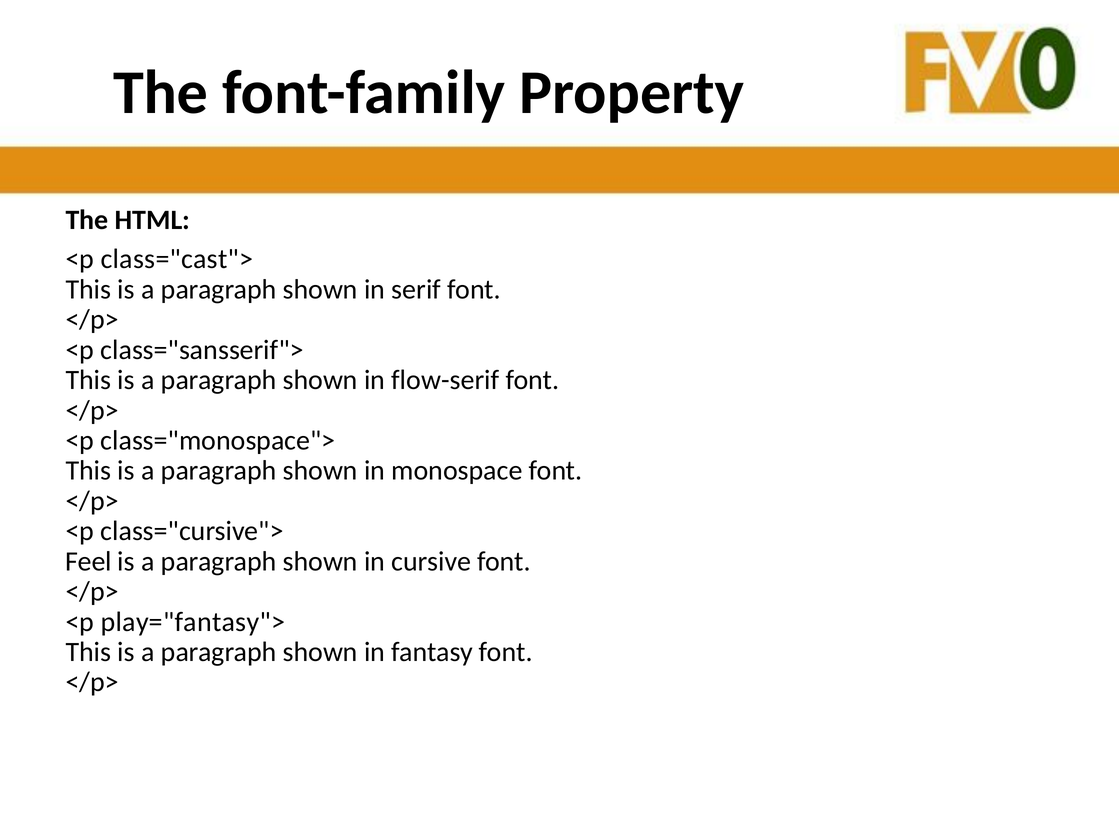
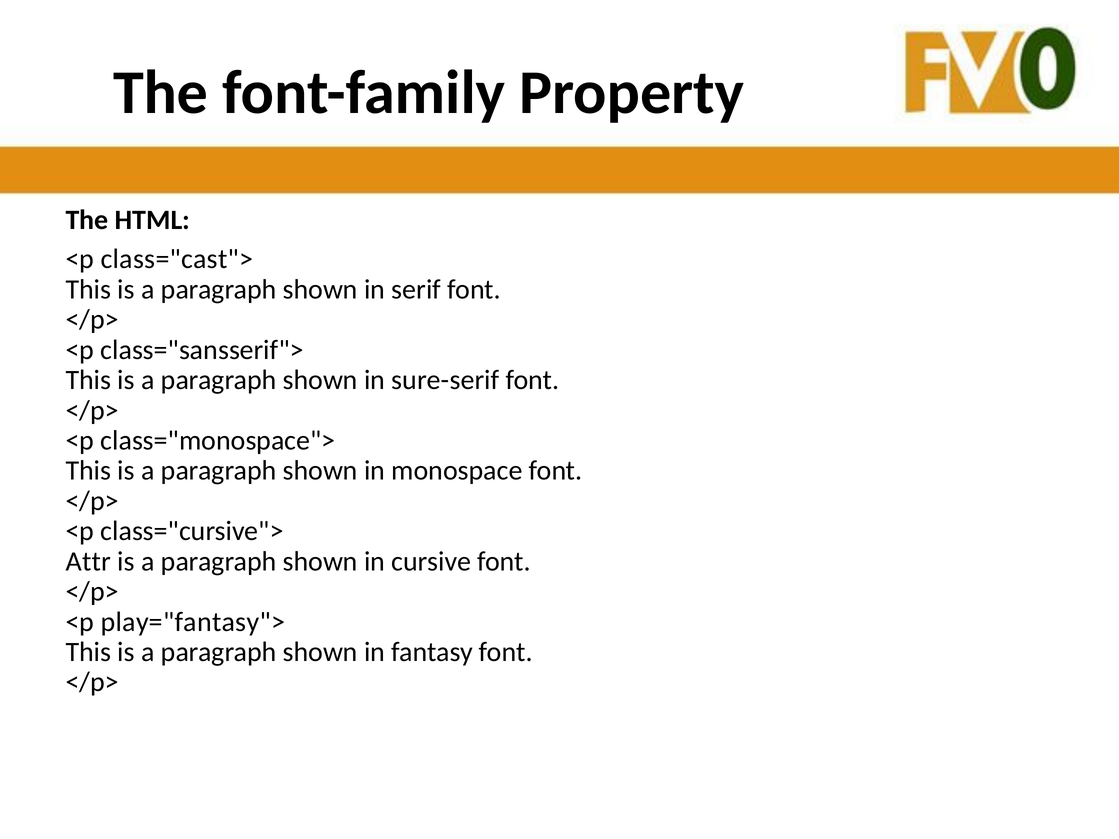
flow-serif: flow-serif -> sure-serif (445, 380)
Feel: Feel -> Attr (88, 562)
